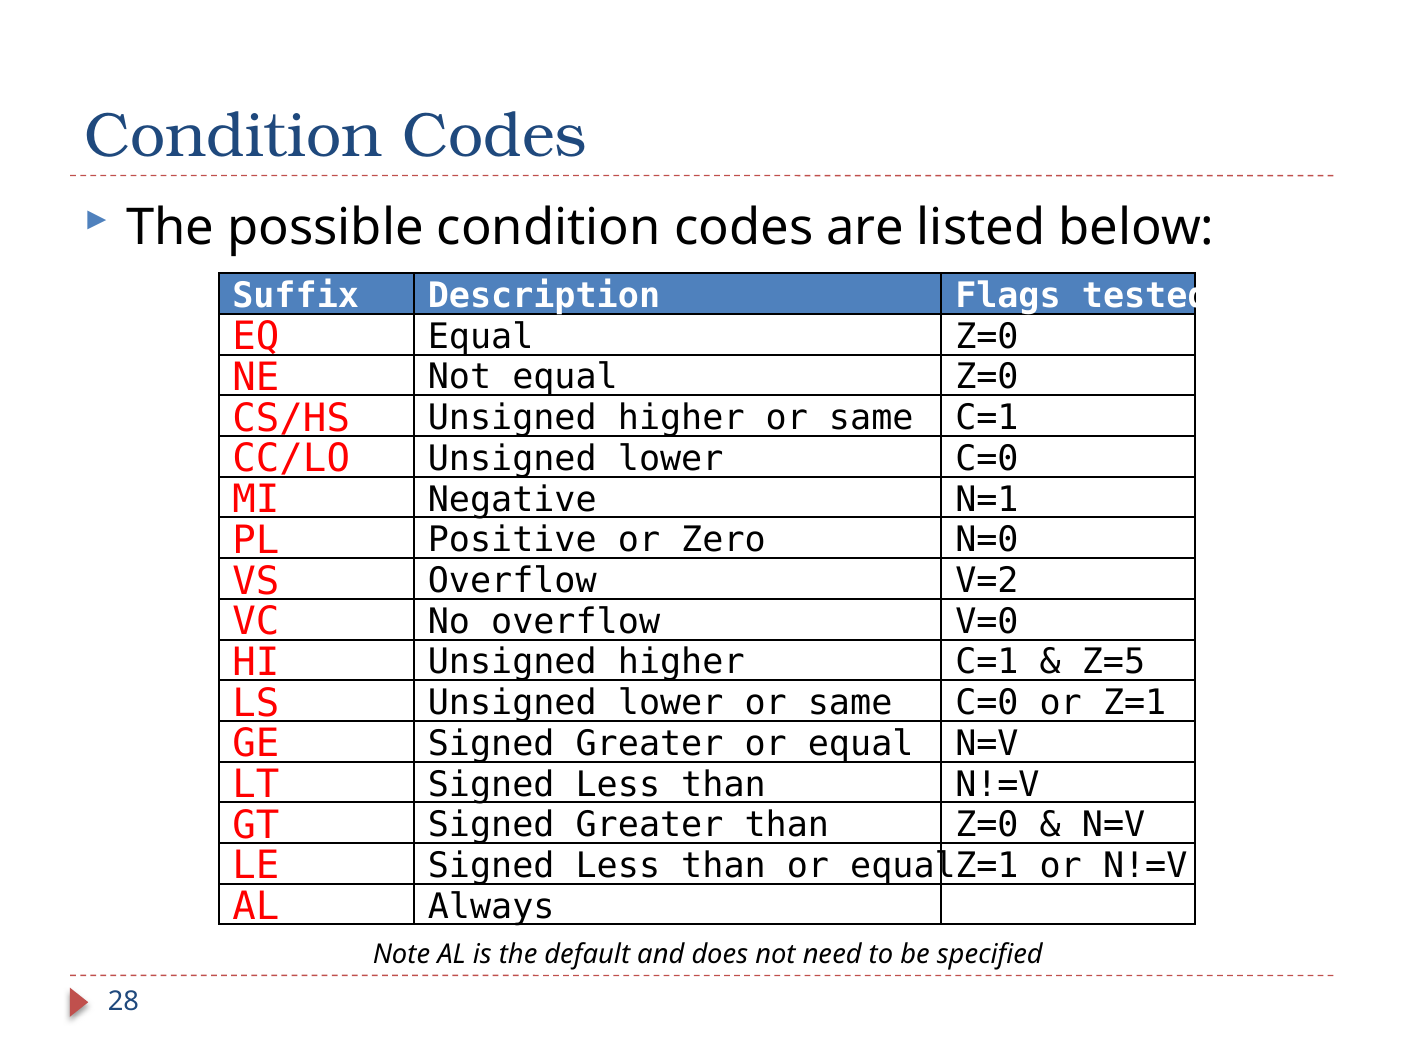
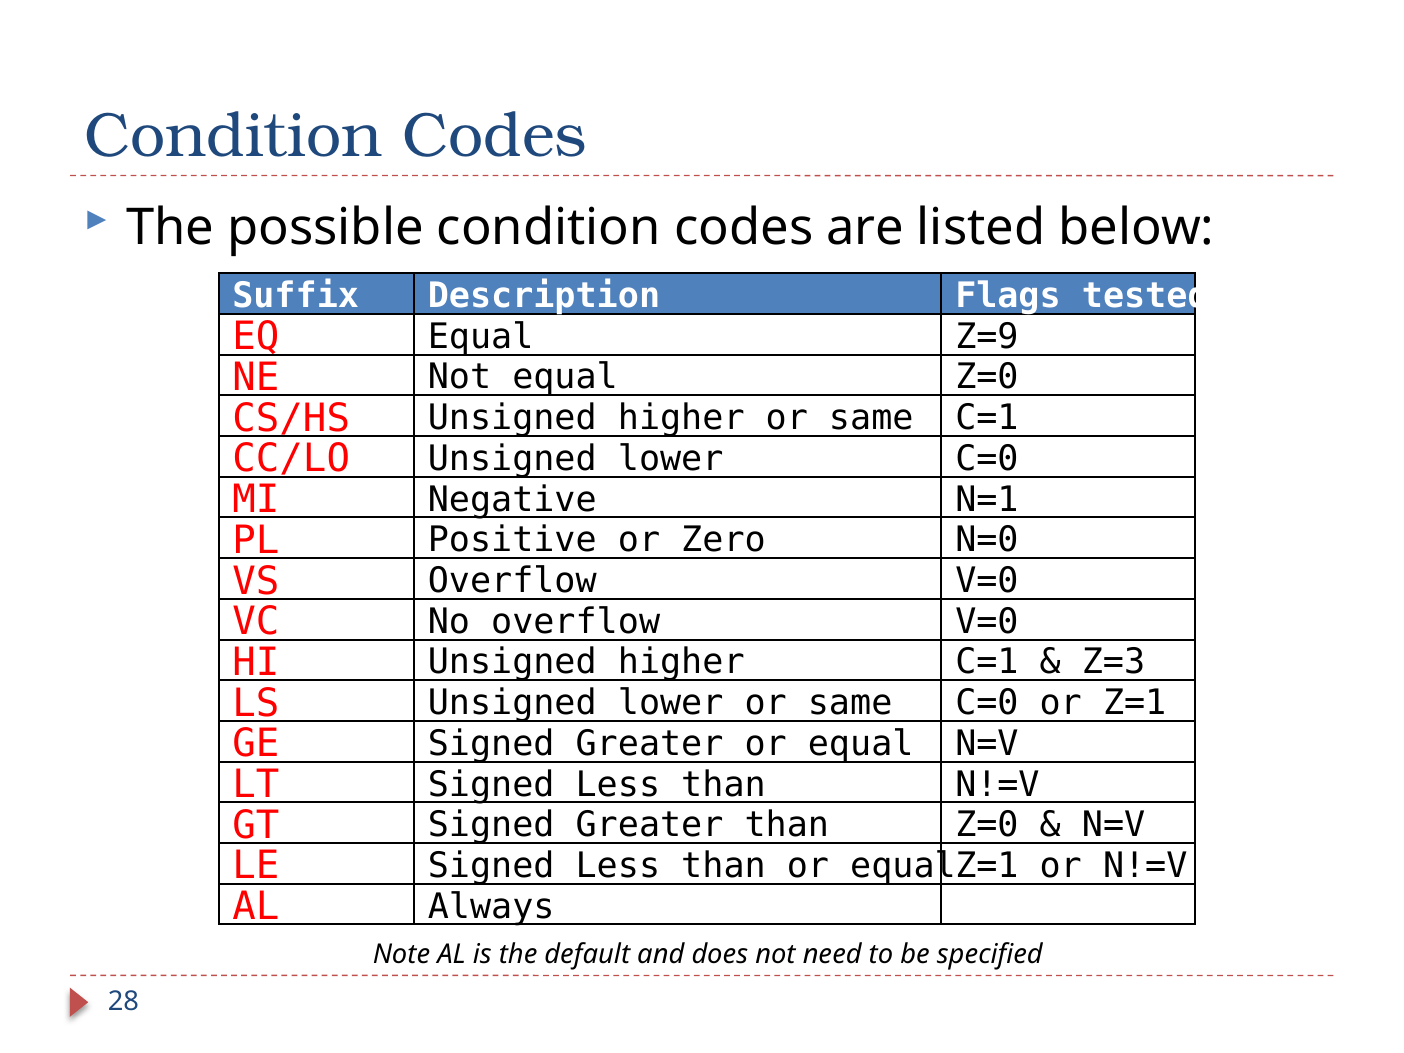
Z=0: Z=0 -> Z=9 (987, 337)
V=2: V=2 -> V=0 (987, 581)
Z=5: Z=5 -> Z=3 (1114, 662)
